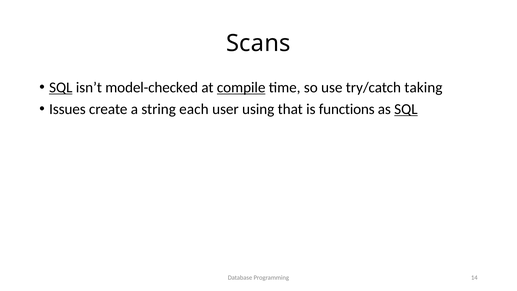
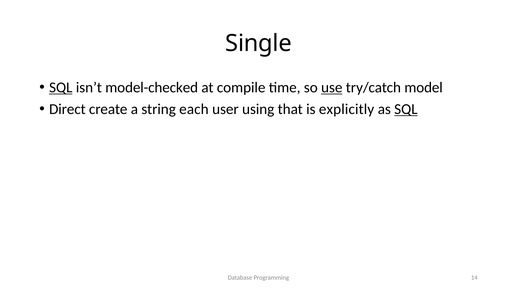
Scans: Scans -> Single (259, 43)
compile underline: present -> none (241, 87)
use underline: none -> present (332, 87)
taking: taking -> model (424, 87)
Issues: Issues -> Direct (67, 109)
functions: functions -> explicitly (347, 109)
